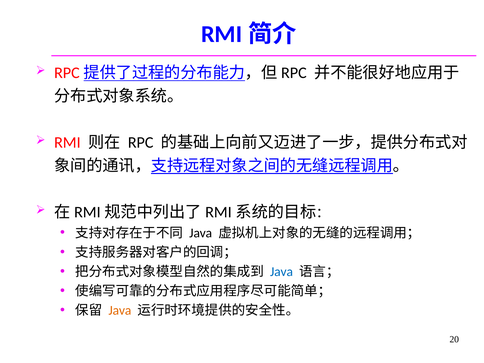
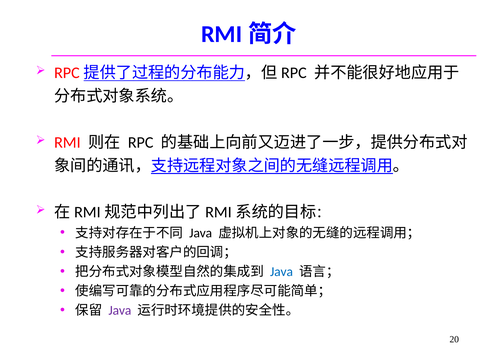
Java colour: orange -> purple (120, 310)
